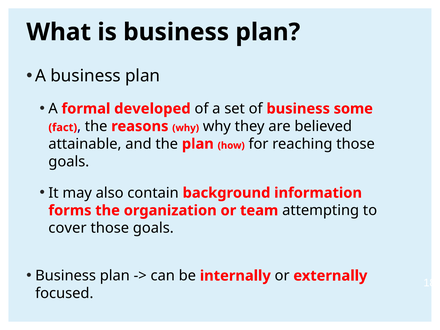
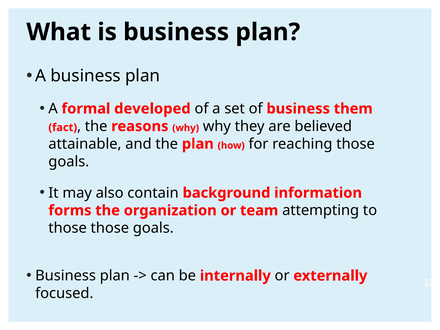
some: some -> them (353, 109)
cover: cover -> those (68, 228)
